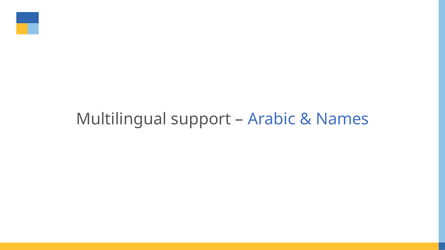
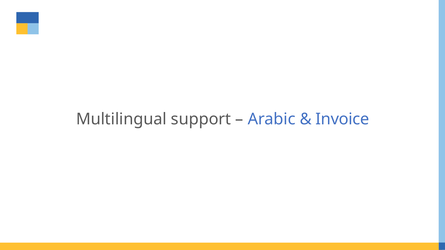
Names: Names -> Invoice (342, 119)
